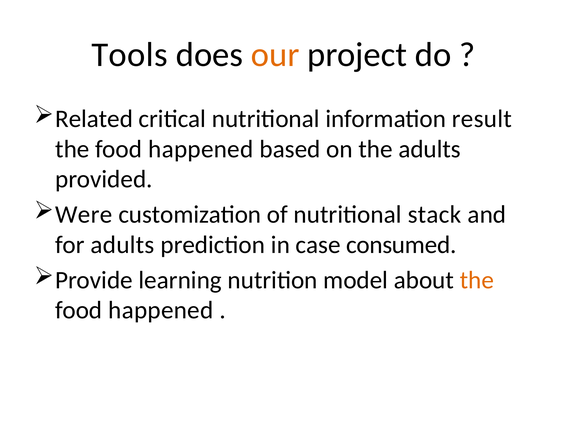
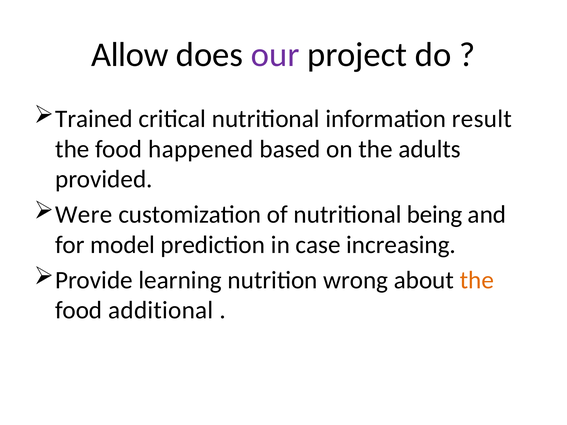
Tools: Tools -> Allow (130, 55)
our colour: orange -> purple (275, 55)
Related: Related -> Trained (94, 119)
stack: stack -> being (435, 215)
for adults: adults -> model (123, 245)
consumed: consumed -> increasing (401, 245)
model: model -> wrong (356, 280)
happened: happened -> additional (161, 311)
